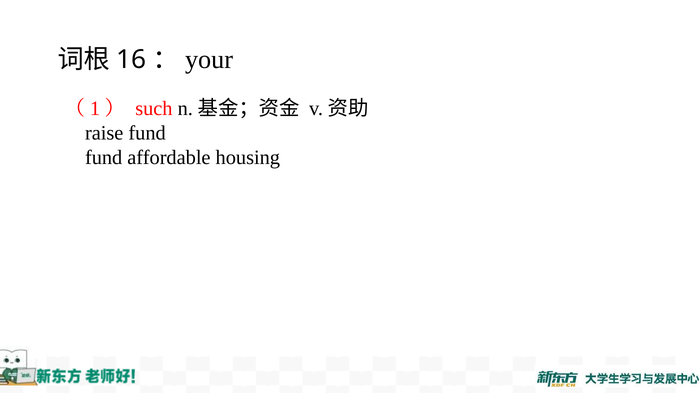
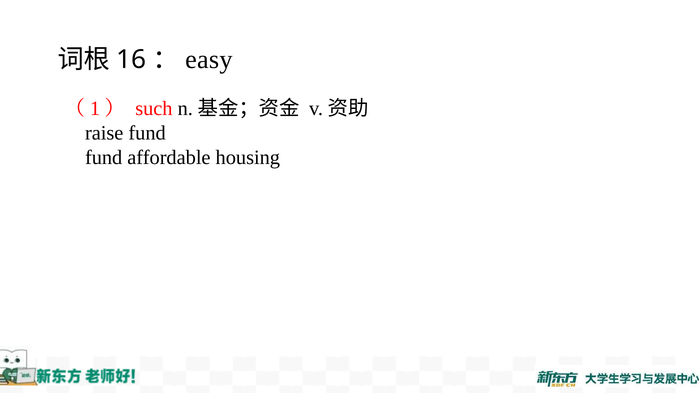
your: your -> easy (209, 60)
